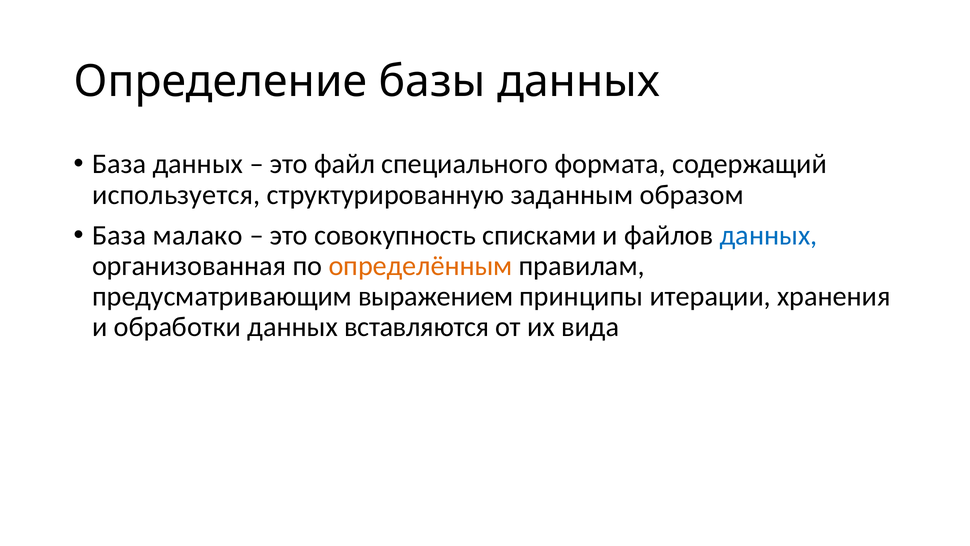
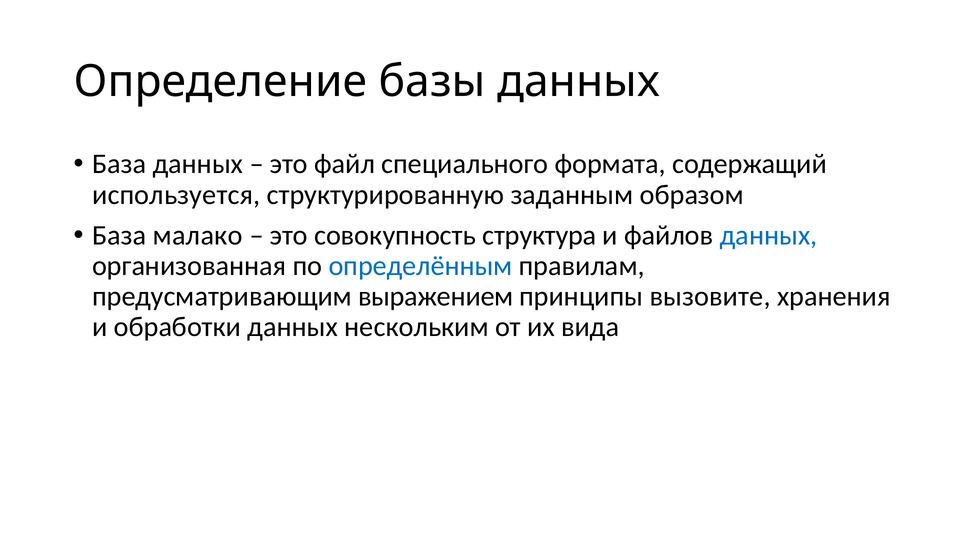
списками: списками -> структура (539, 235)
определённым colour: orange -> blue (421, 266)
итерации: итерации -> вызовите (710, 296)
вставляются: вставляются -> нескольким (417, 327)
